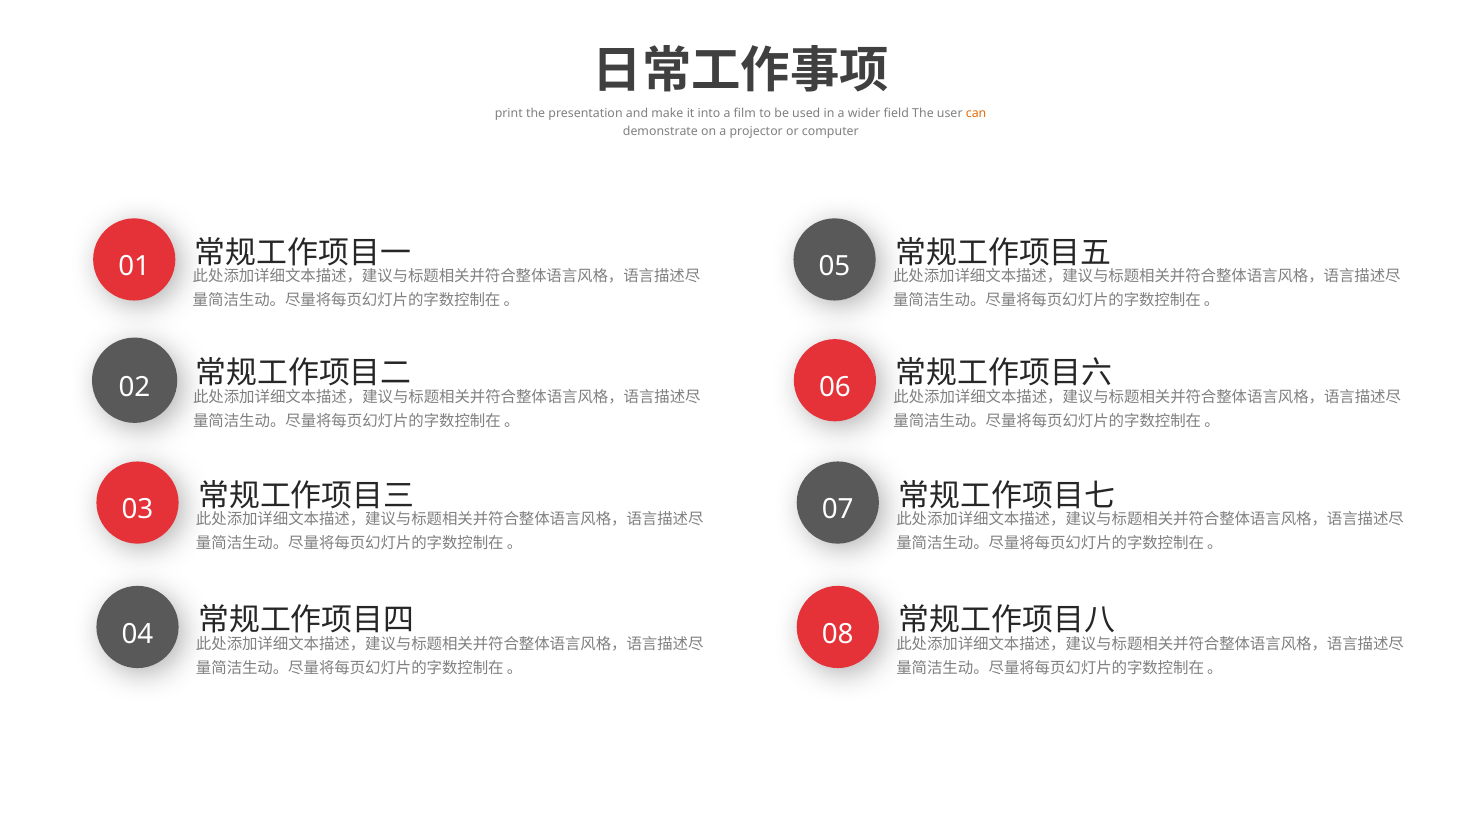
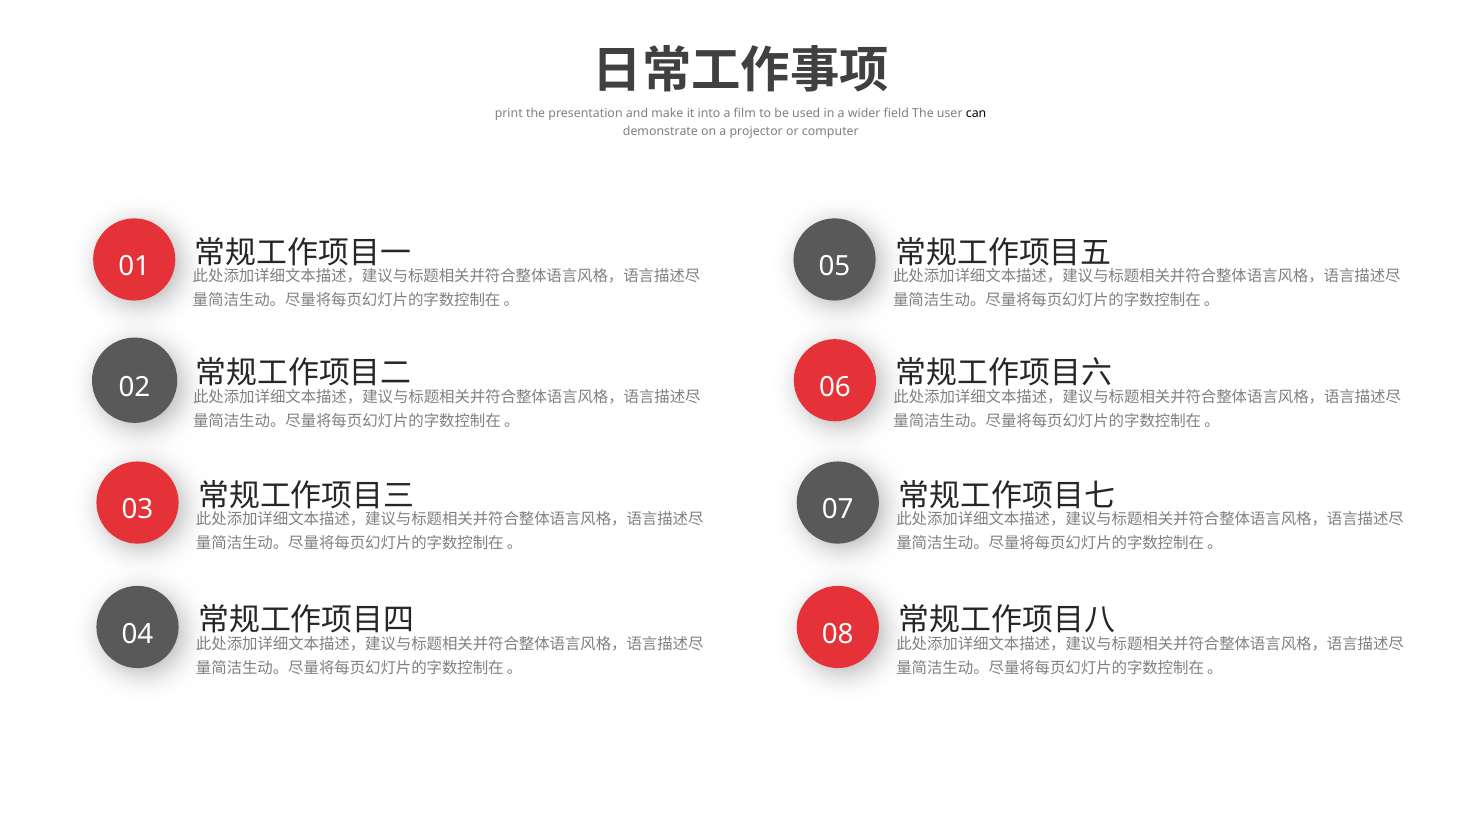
can colour: orange -> black (976, 114)
